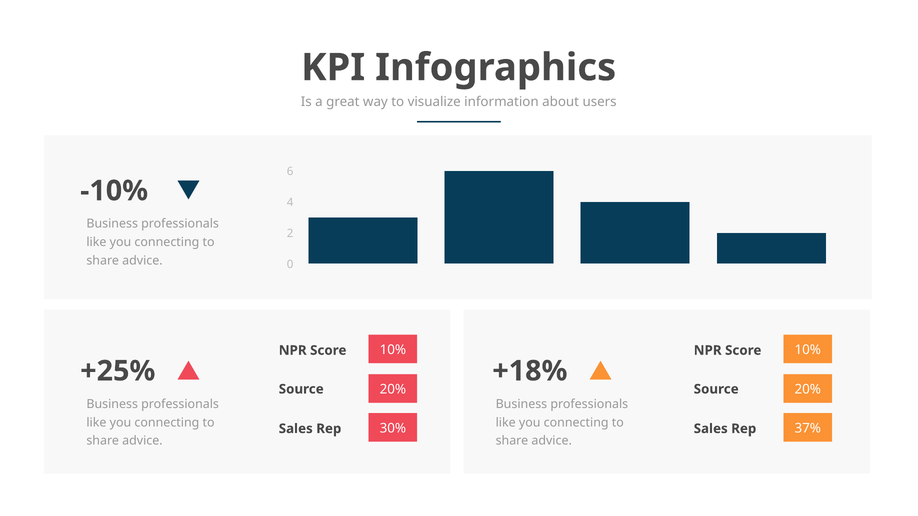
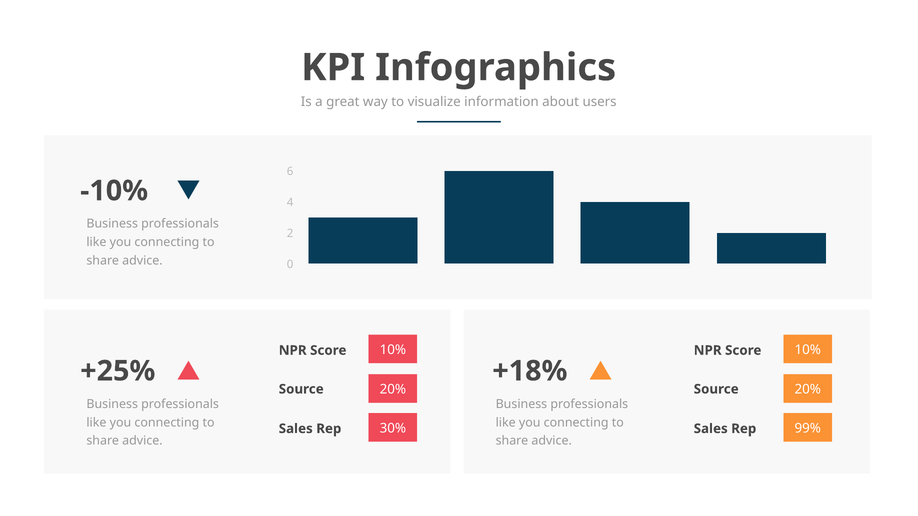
37%: 37% -> 99% (808, 428)
